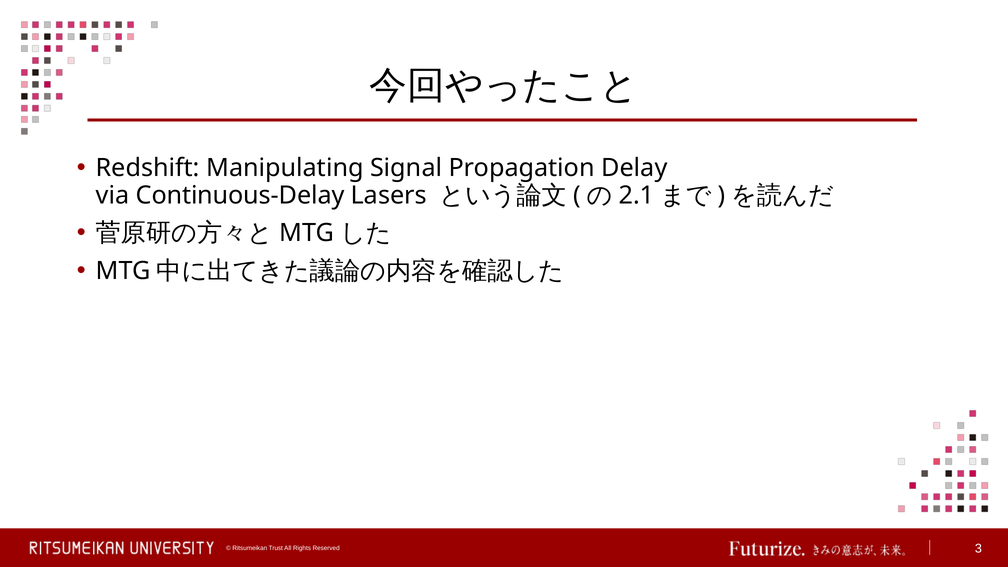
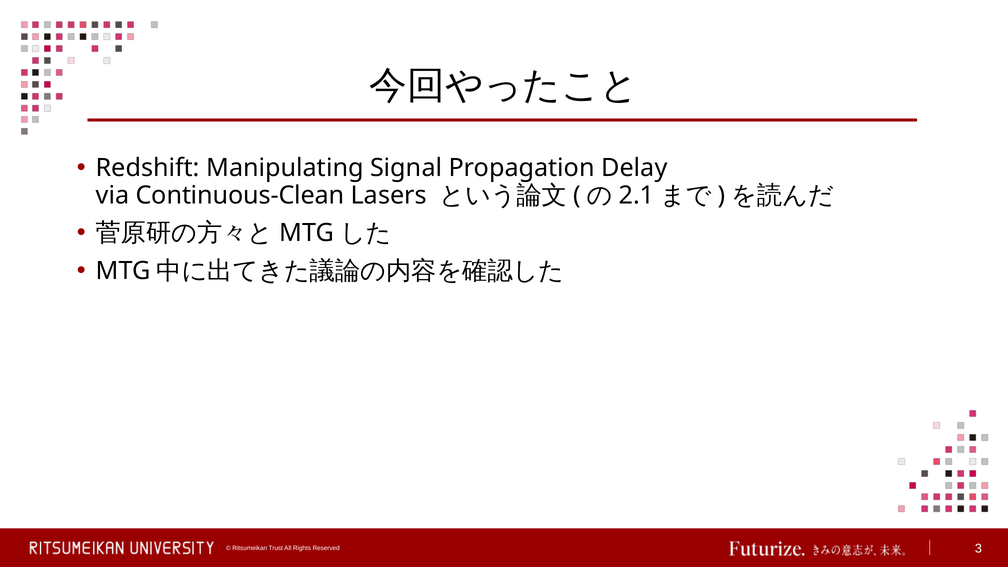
Continuous-Delay: Continuous-Delay -> Continuous-Clean (240, 195)
